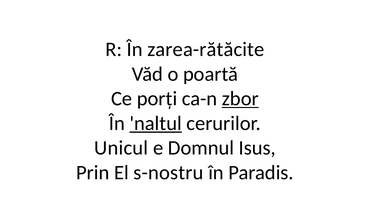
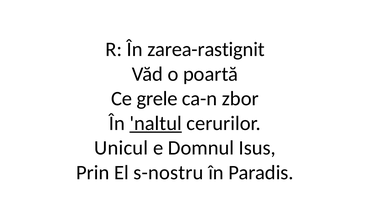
zarea-rătăcite: zarea-rătăcite -> zarea-rastignit (206, 49)
porți: porți -> grele (157, 99)
zbor underline: present -> none (240, 99)
